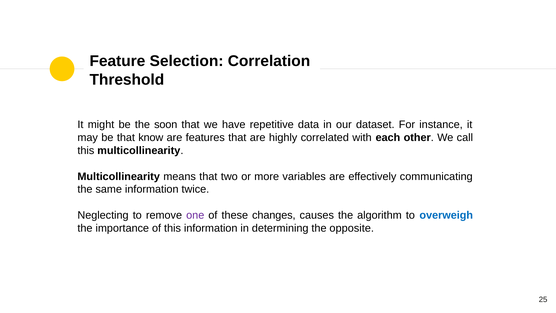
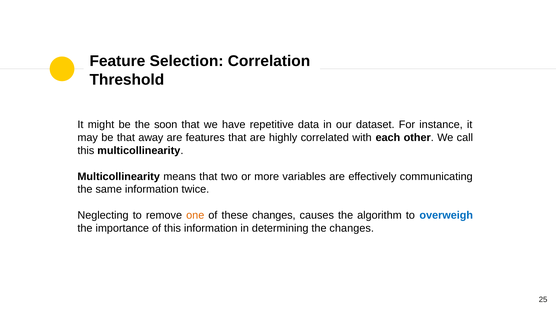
know: know -> away (151, 137)
one colour: purple -> orange (195, 215)
the opposite: opposite -> changes (352, 228)
